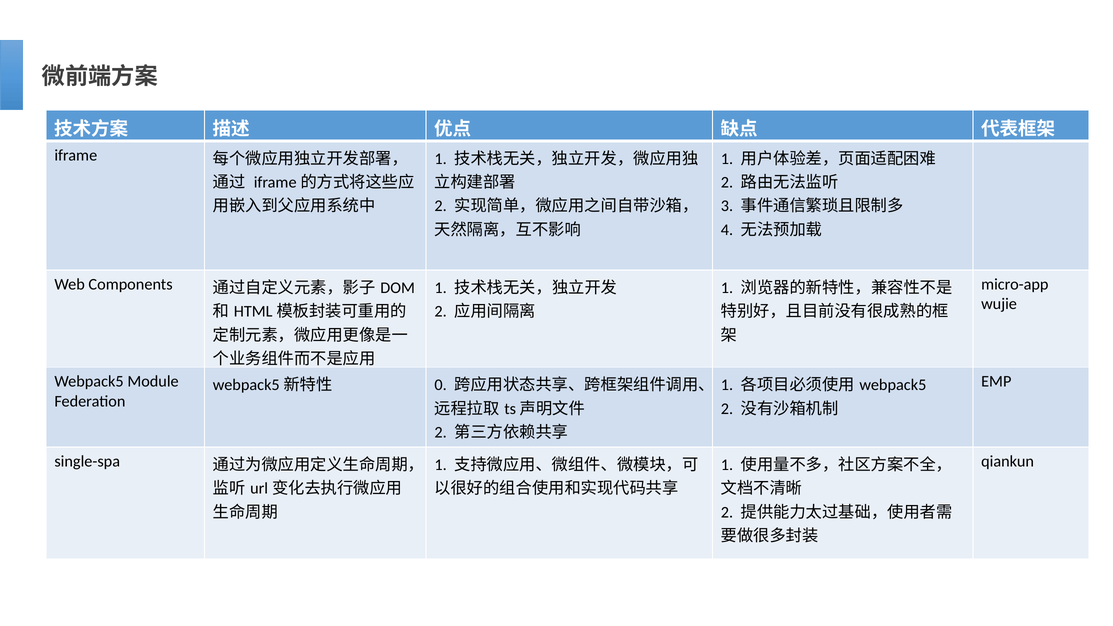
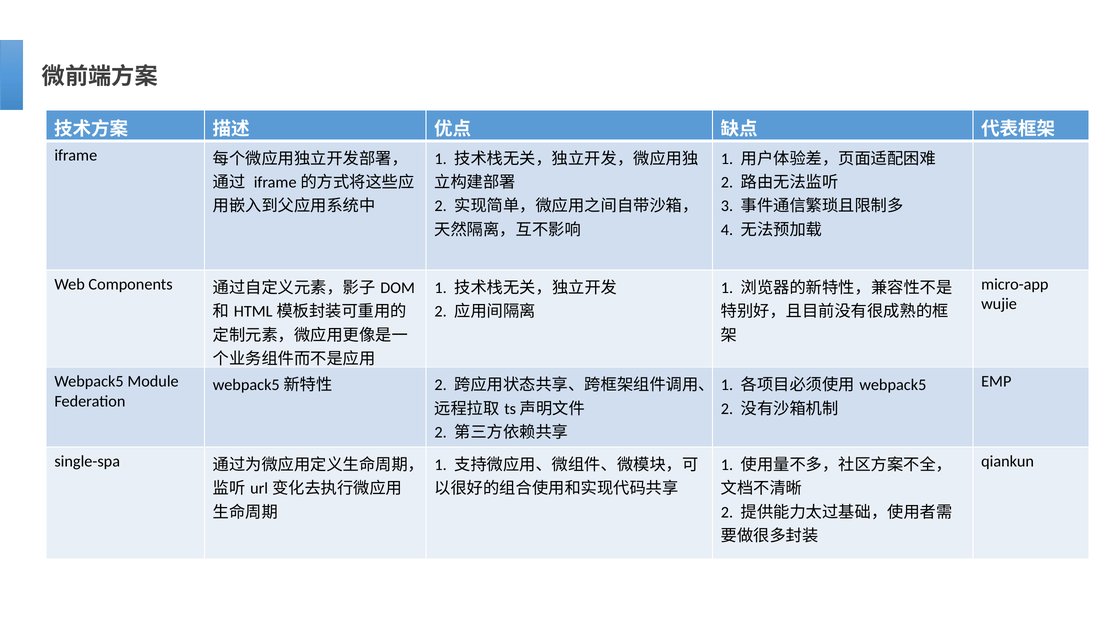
0: 0 -> 2 (441, 385)
